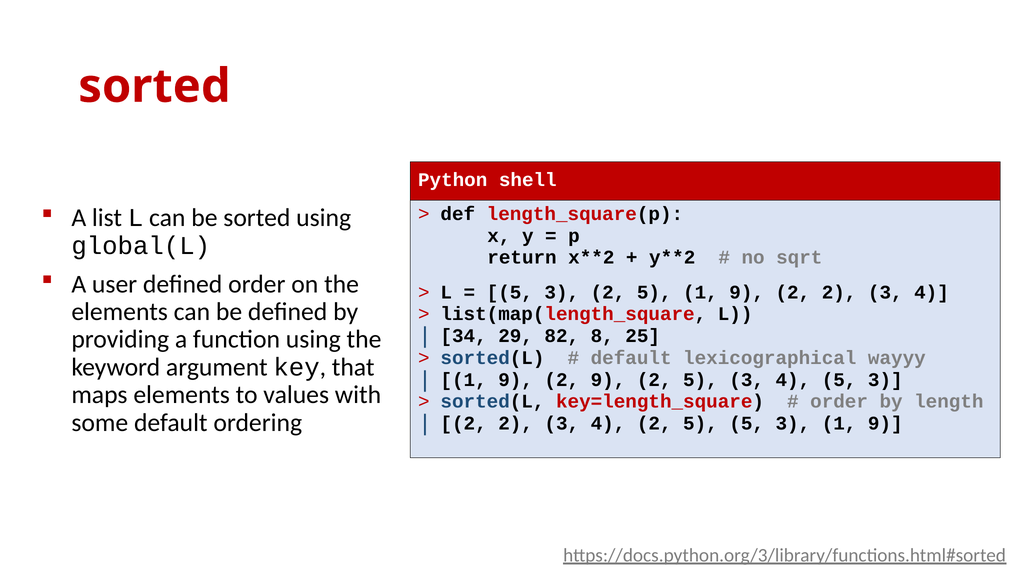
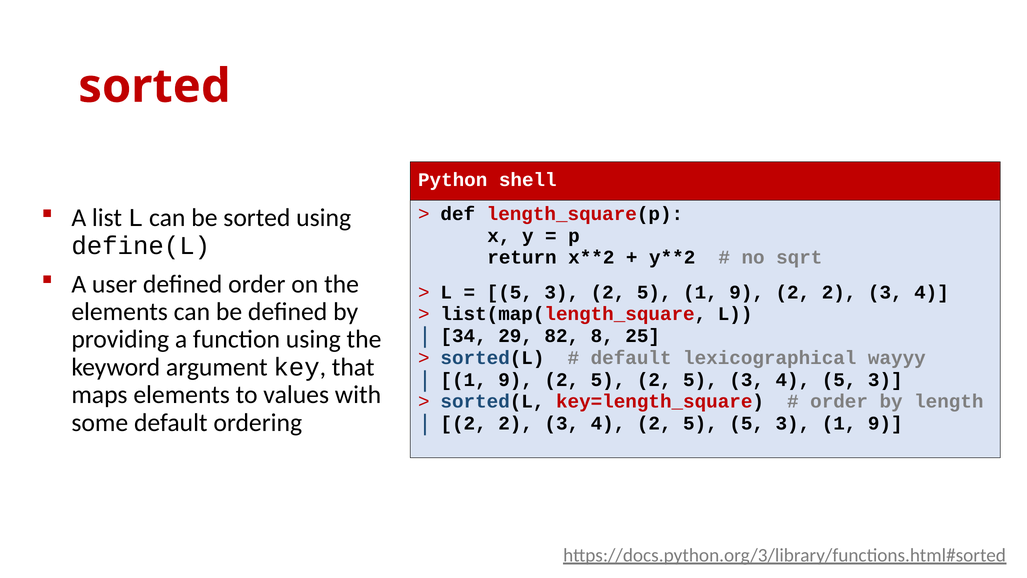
global(L: global(L -> define(L (141, 245)
9 2 9: 9 -> 5 (608, 379)
